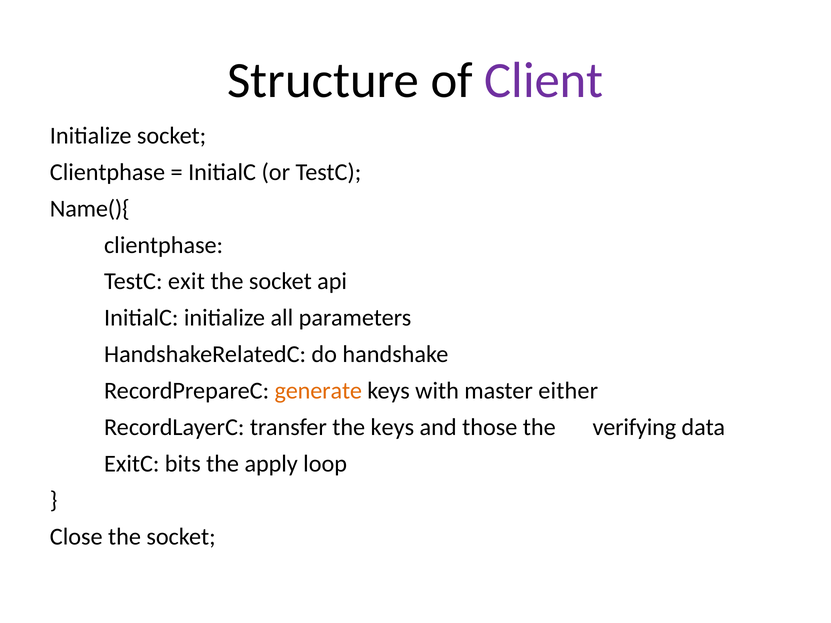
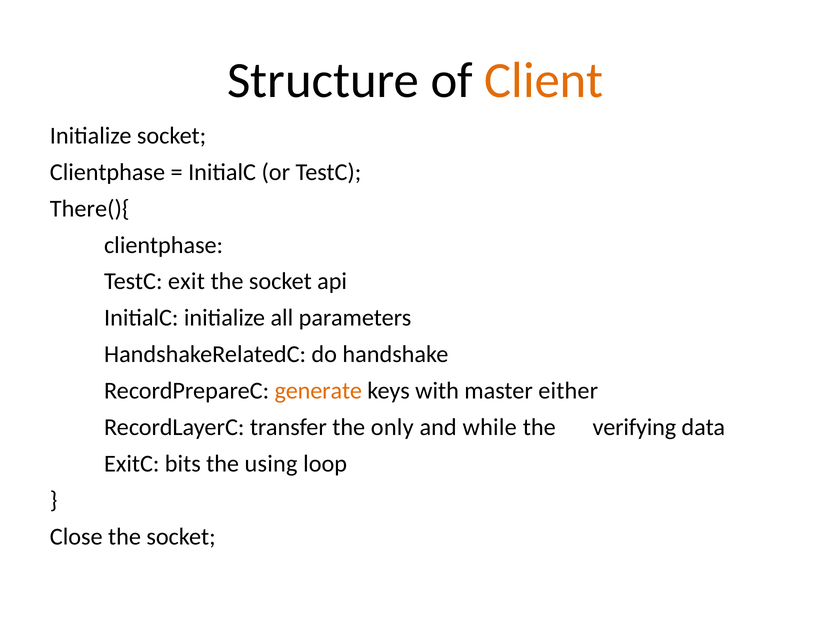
Client colour: purple -> orange (544, 80)
Name(){: Name(){ -> There(){ (90, 209)
the keys: keys -> only (392, 428)
those: those -> while (490, 428)
apply: apply -> using (271, 464)
